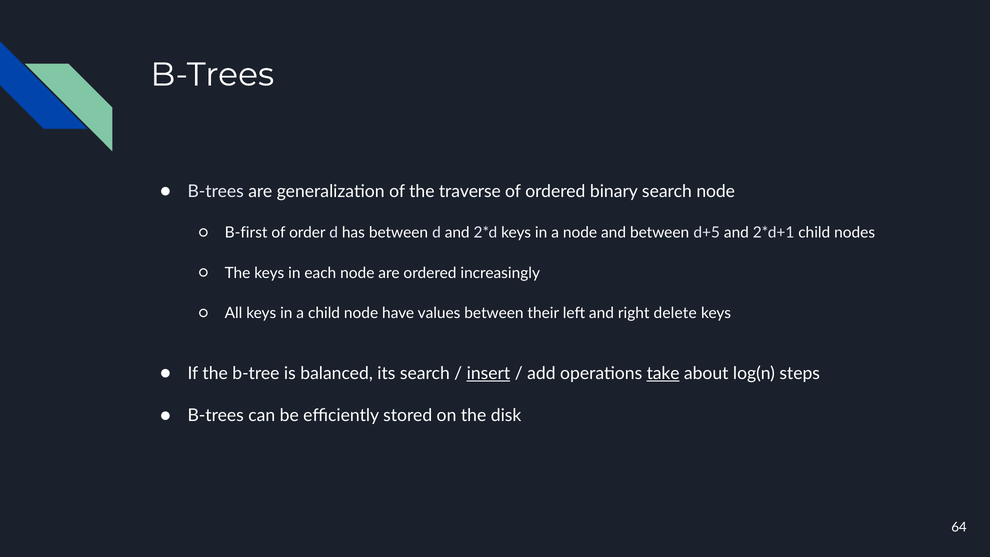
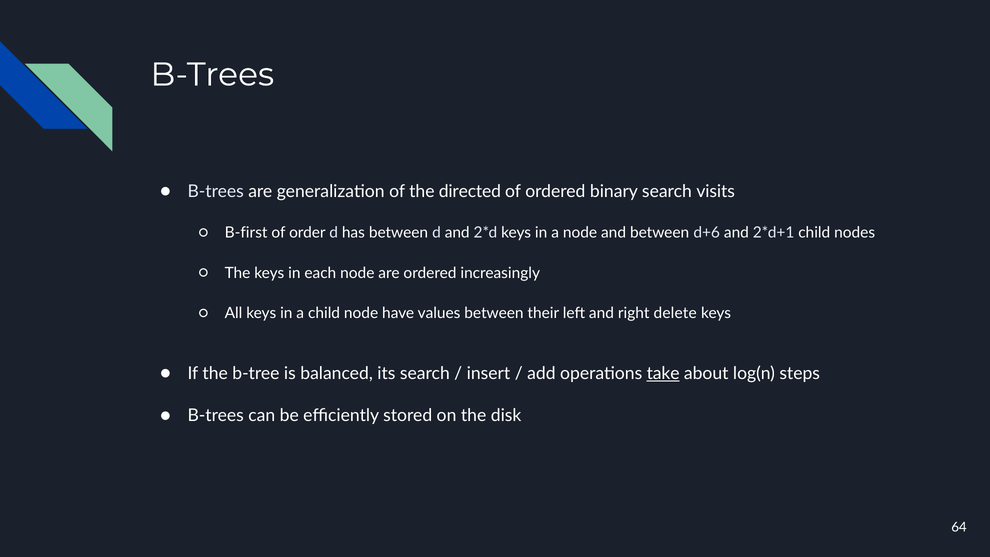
traverse: traverse -> directed (470, 191)
search node: node -> visits (716, 191)
d+5: d+5 -> d+6 (707, 233)
insert underline: present -> none (488, 373)
